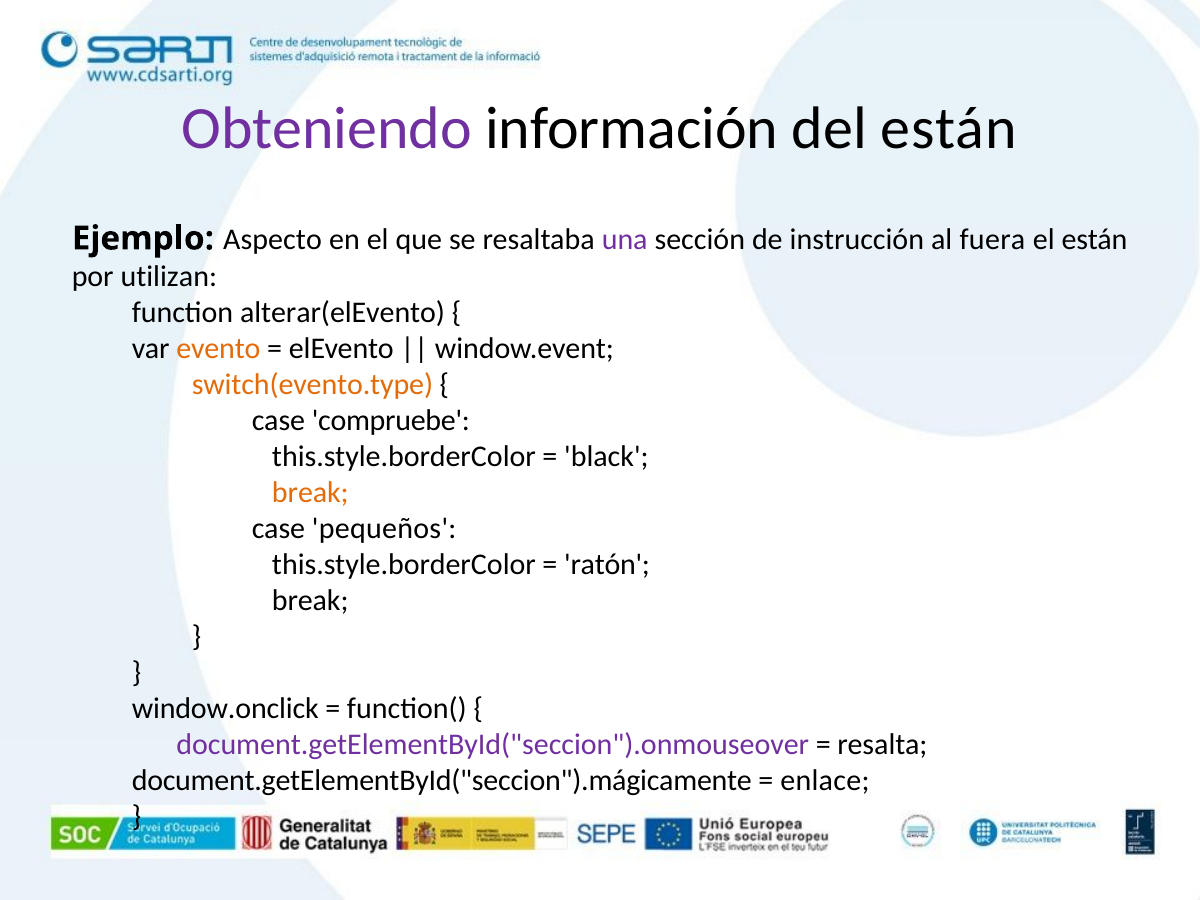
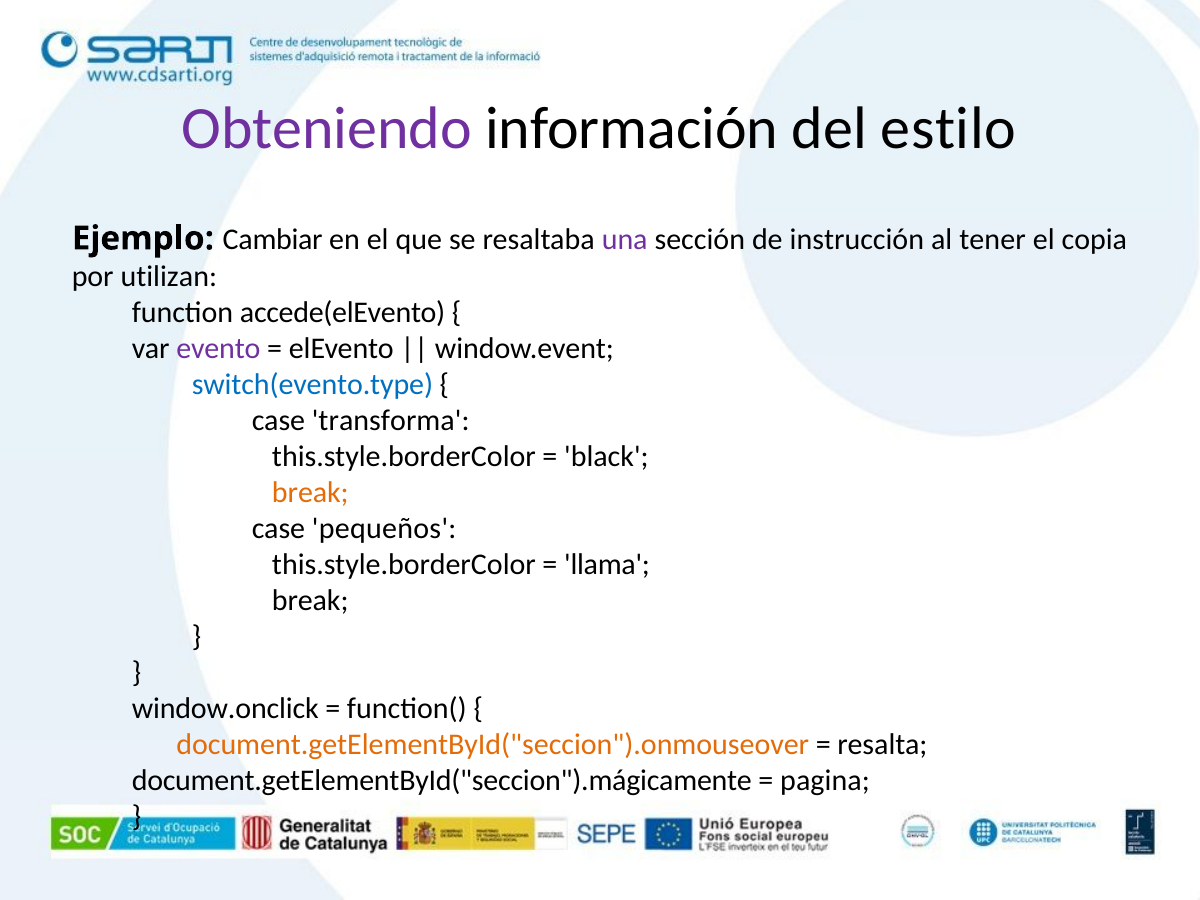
del están: están -> estilo (949, 129)
Aspecto: Aspecto -> Cambiar (273, 240)
fuera: fuera -> tener (993, 240)
el están: están -> copia (1094, 240)
alterar(elEvento: alterar(elEvento -> accede(elEvento (343, 312)
evento colour: orange -> purple (218, 348)
switch(evento.type colour: orange -> blue (312, 384)
compruebe: compruebe -> transforma (391, 420)
ratón: ratón -> llama (607, 564)
document.getElementById("seccion").onmouseover colour: purple -> orange (493, 744)
enlace: enlace -> pagina (825, 780)
